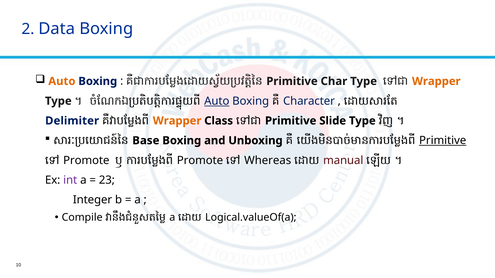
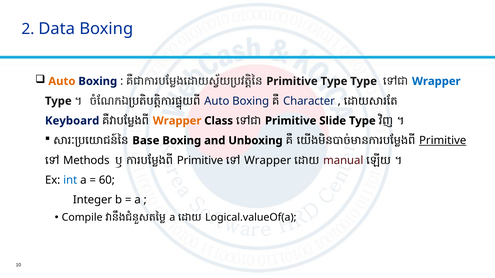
Primitive Char: Char -> Type (334, 81)
Wrapper colour: orange -> blue (436, 81)
Auto underline: present -> none (217, 101)
Delimiter: Delimiter -> Keyboard (72, 121)
Promote: Promote -> Methods (86, 161)
Promote: Promote -> Primitive (200, 161)
Whereas: Whereas -> Wrapper (268, 161)
int colour: purple -> blue (70, 180)
23: 23 -> 60 (107, 180)
